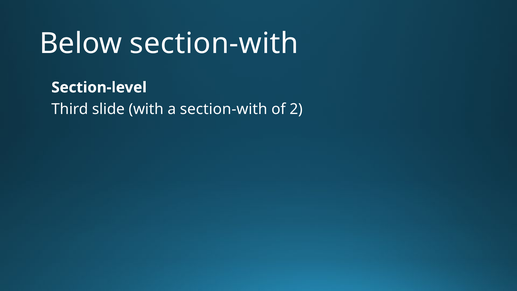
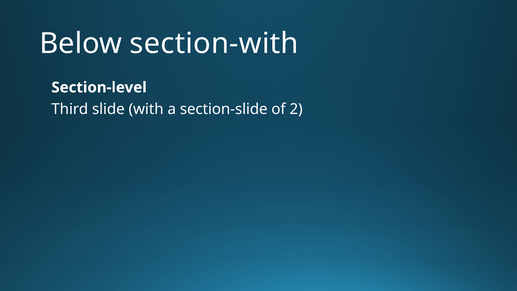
a section-with: section-with -> section-slide (224, 109)
